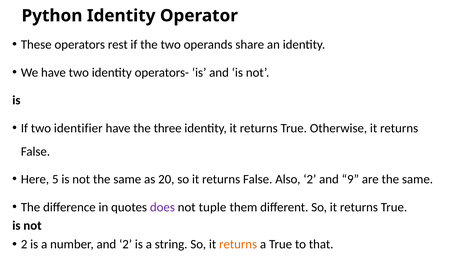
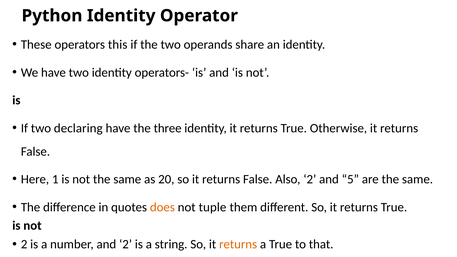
rest: rest -> this (118, 45)
identifier: identifier -> declaring (78, 128)
5: 5 -> 1 (55, 179)
9: 9 -> 5 (350, 179)
does colour: purple -> orange (162, 207)
